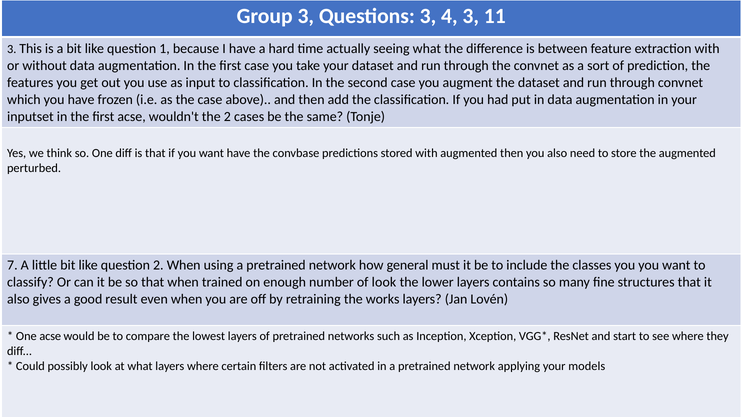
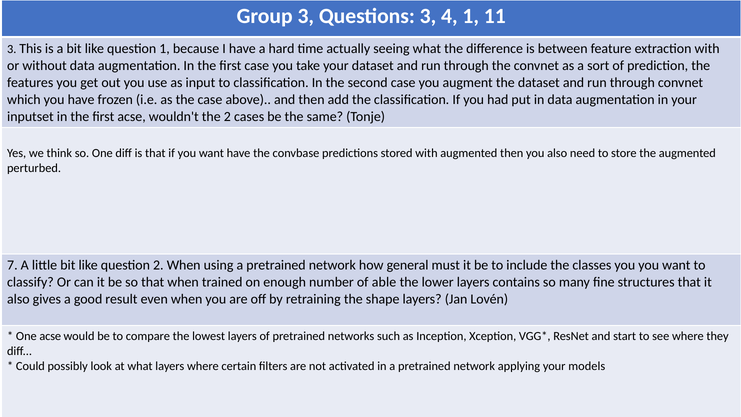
4 3: 3 -> 1 (471, 16)
of look: look -> able (384, 282)
works: works -> shape (383, 299)
